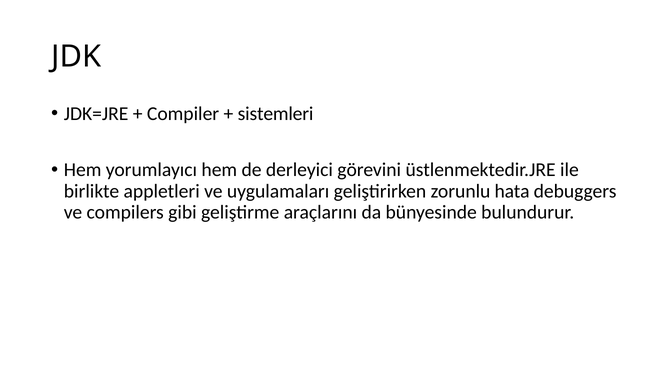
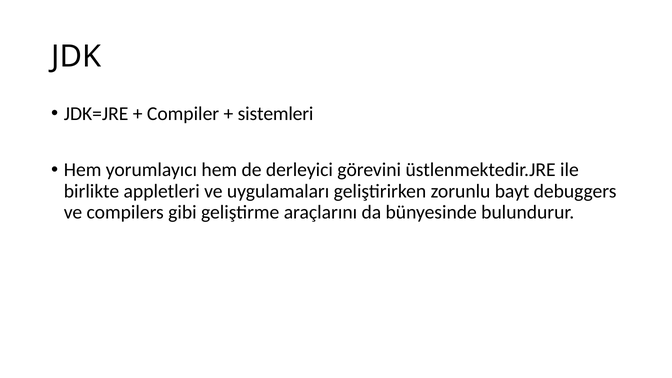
hata: hata -> bayt (512, 191)
